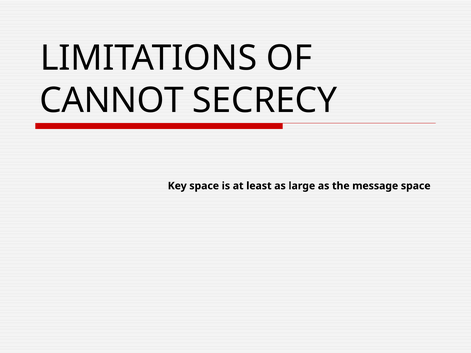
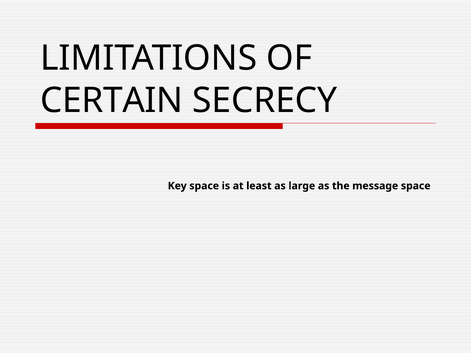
CANNOT: CANNOT -> CERTAIN (112, 101)
